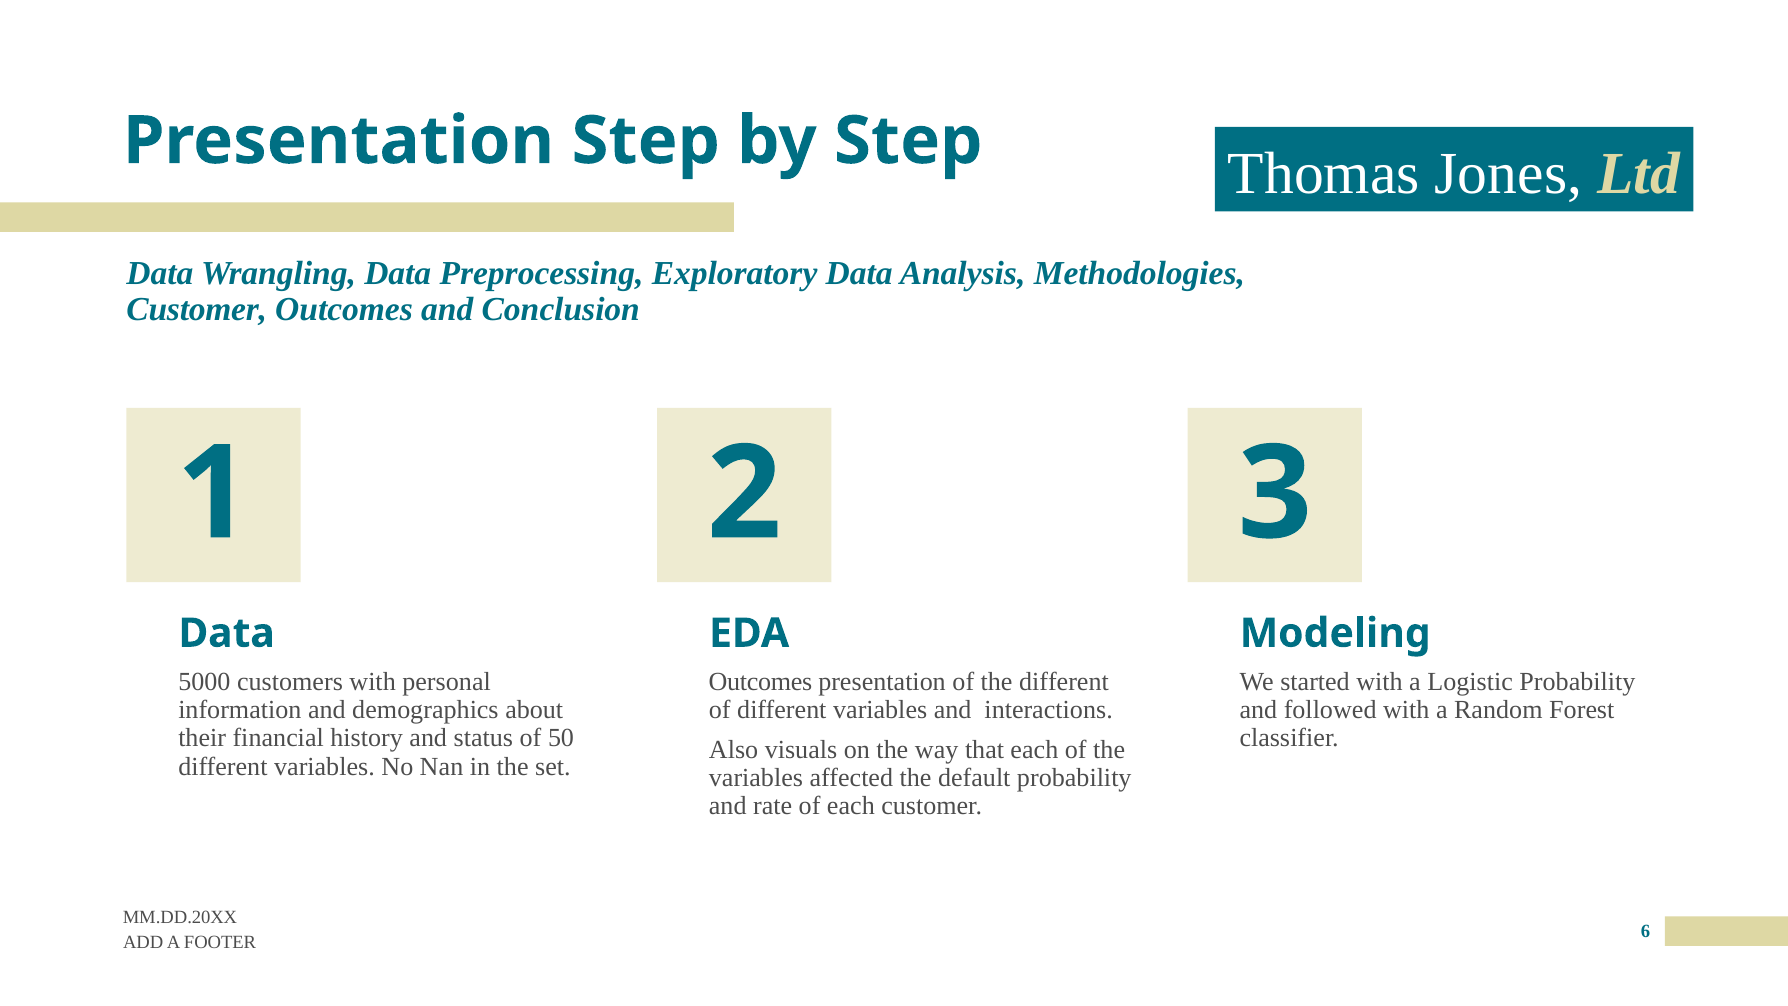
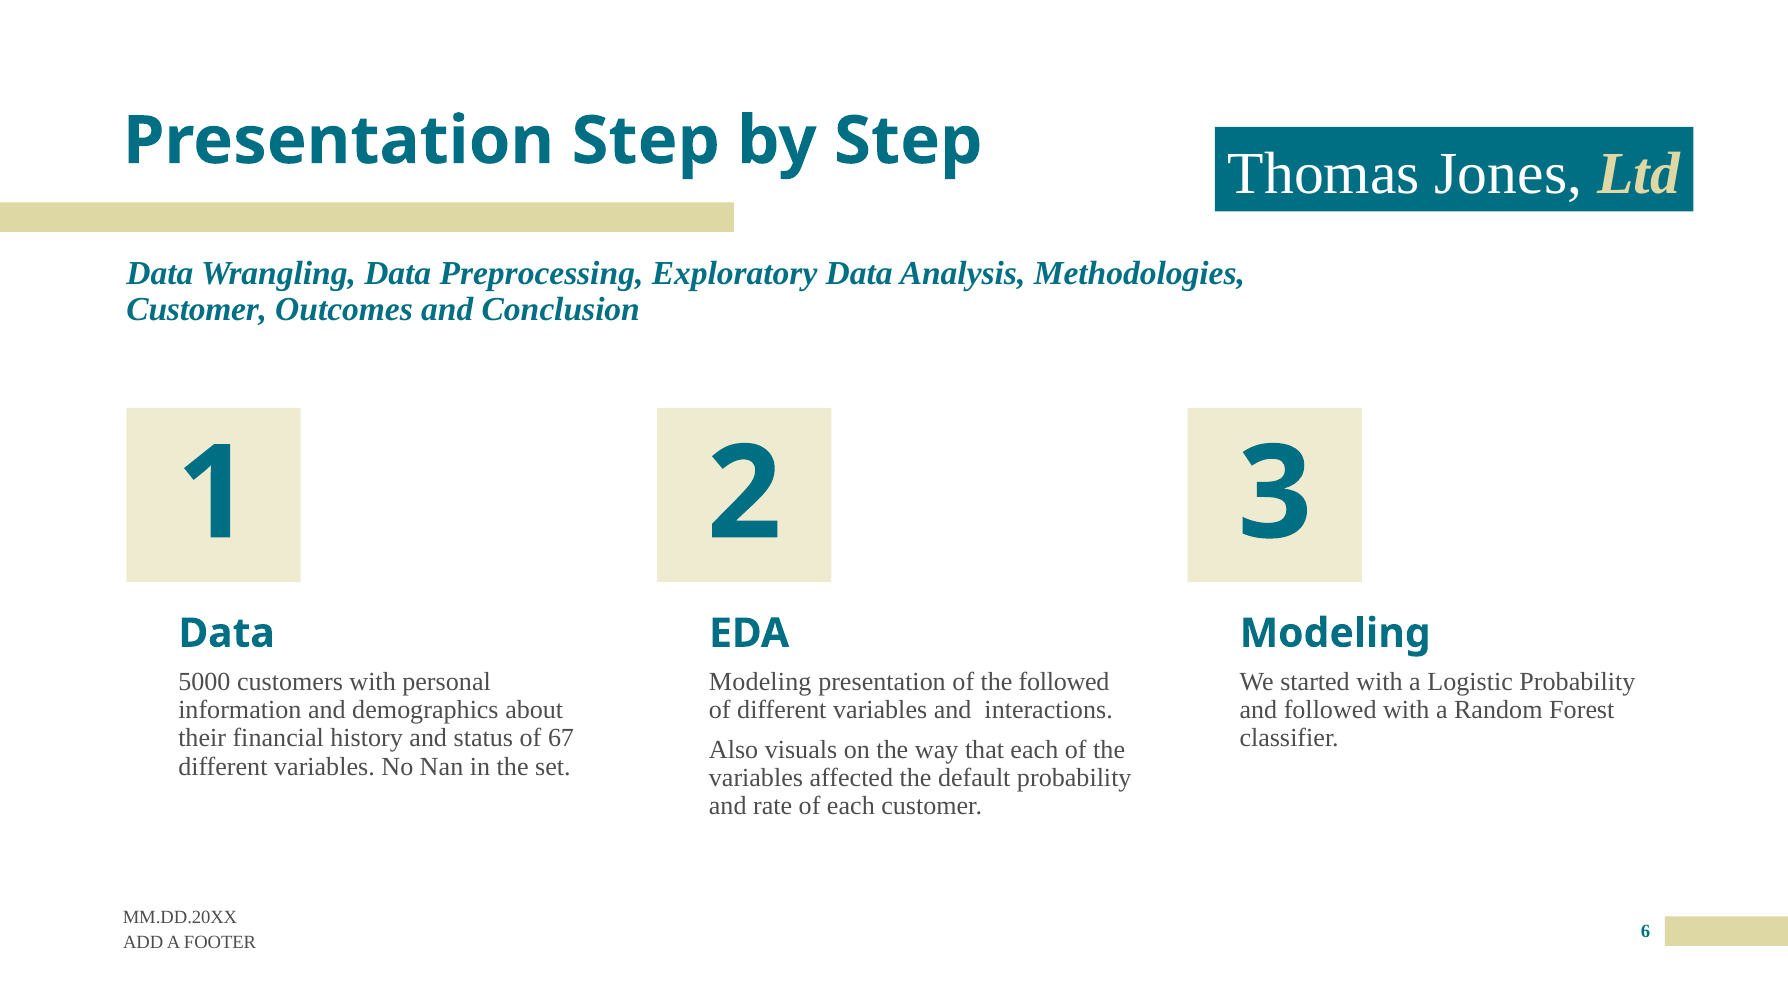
Outcomes: Outcomes -> Modeling (760, 682)
the different: different -> followed (1064, 682)
50: 50 -> 67 (561, 738)
